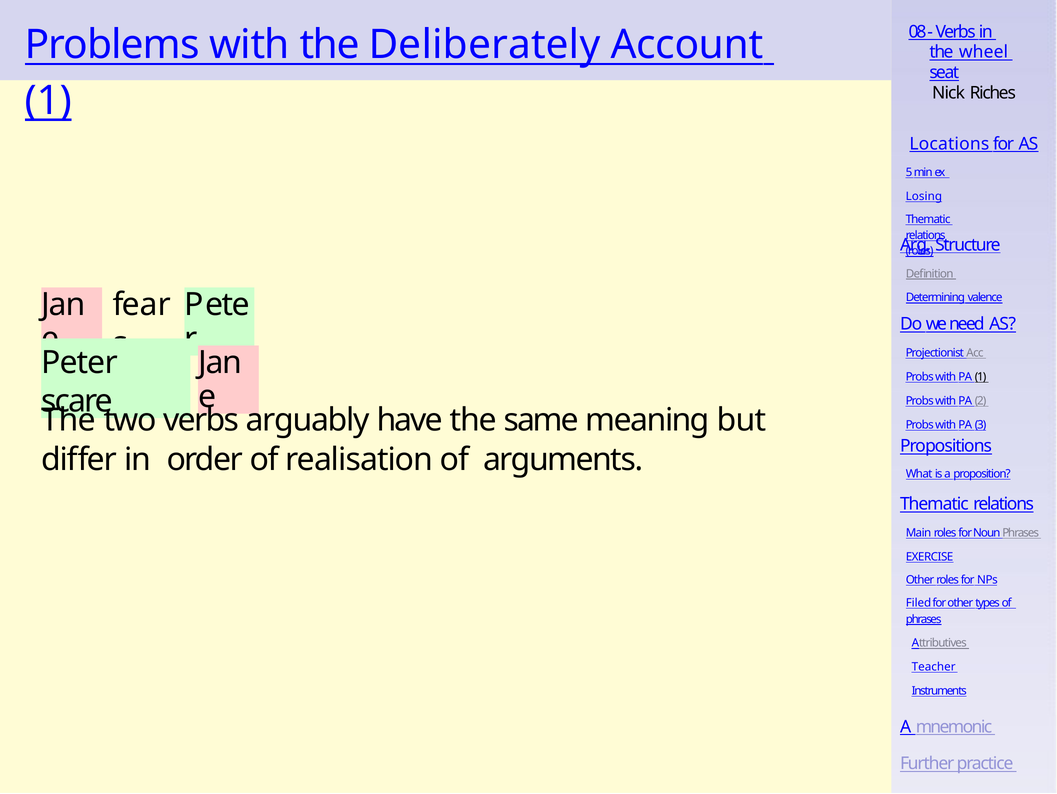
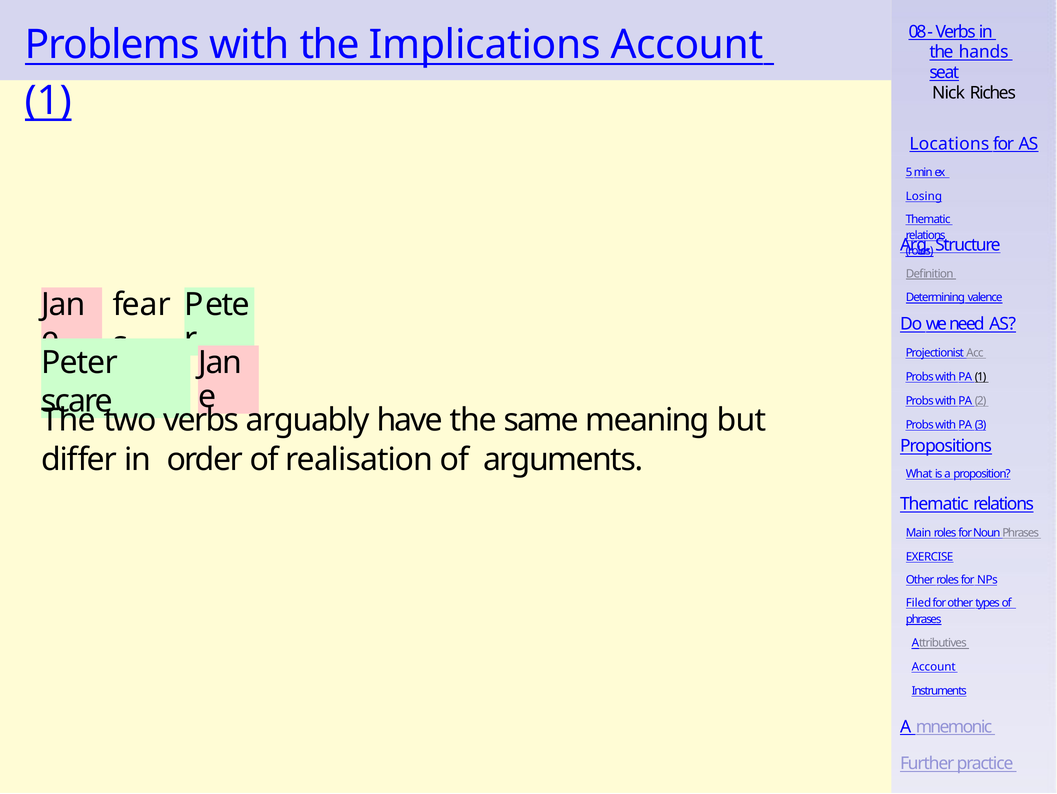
Deliberately: Deliberately -> Implications (485, 45)
wheel: wheel -> hands (984, 52)
Teacher: Teacher -> Account (934, 667)
